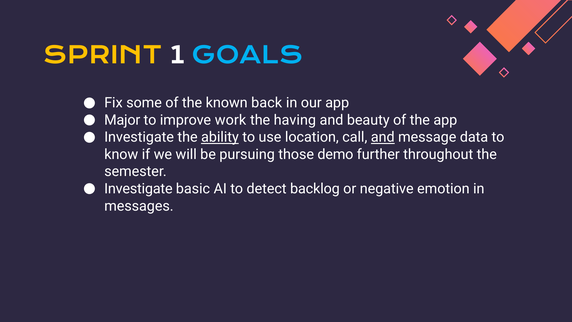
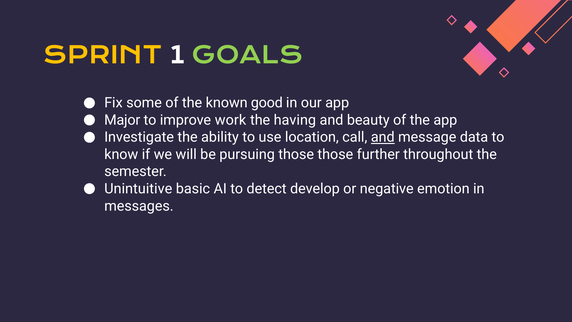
GOALS colour: light blue -> light green (247, 55)
back: back -> good (267, 103)
ability underline: present -> none (220, 137)
those demo: demo -> those (335, 154)
Investigate: Investigate -> Unintuitive (138, 189)
backlog: backlog -> develop (315, 189)
